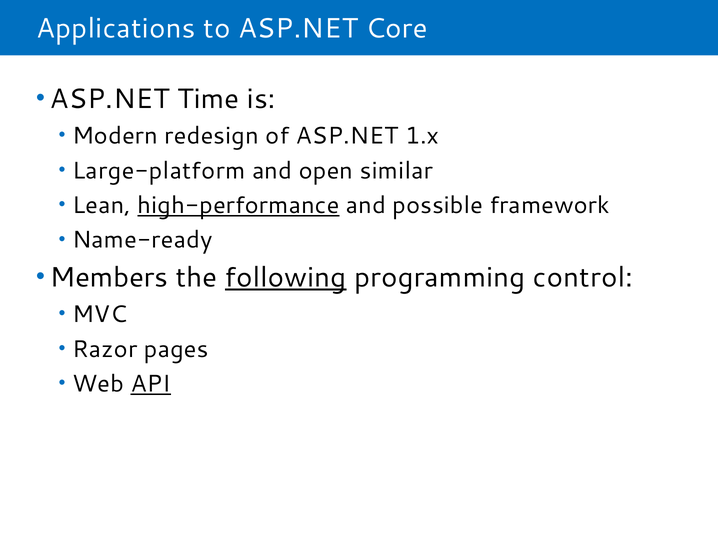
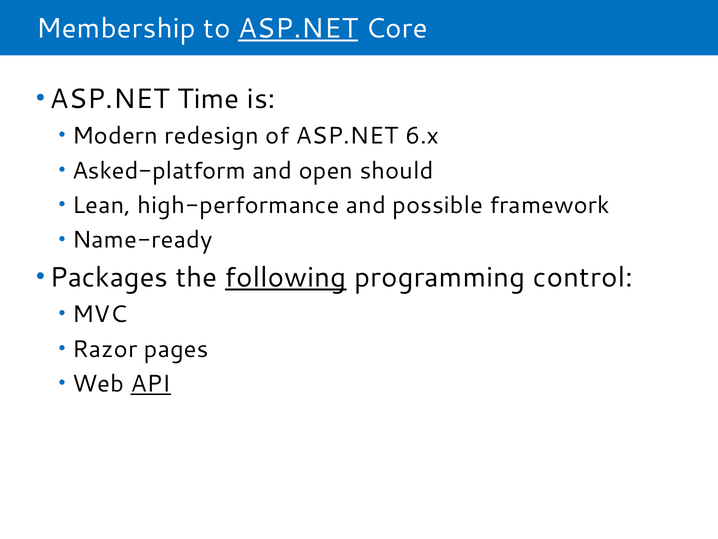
Applications: Applications -> Membership (116, 28)
ASP.NET underline: none -> present (298, 28)
1.x: 1.x -> 6.x (422, 136)
Large-platform: Large-platform -> Asked-platform (159, 170)
similar: similar -> should (397, 170)
high-performance underline: present -> none (238, 205)
Members: Members -> Packages (109, 277)
